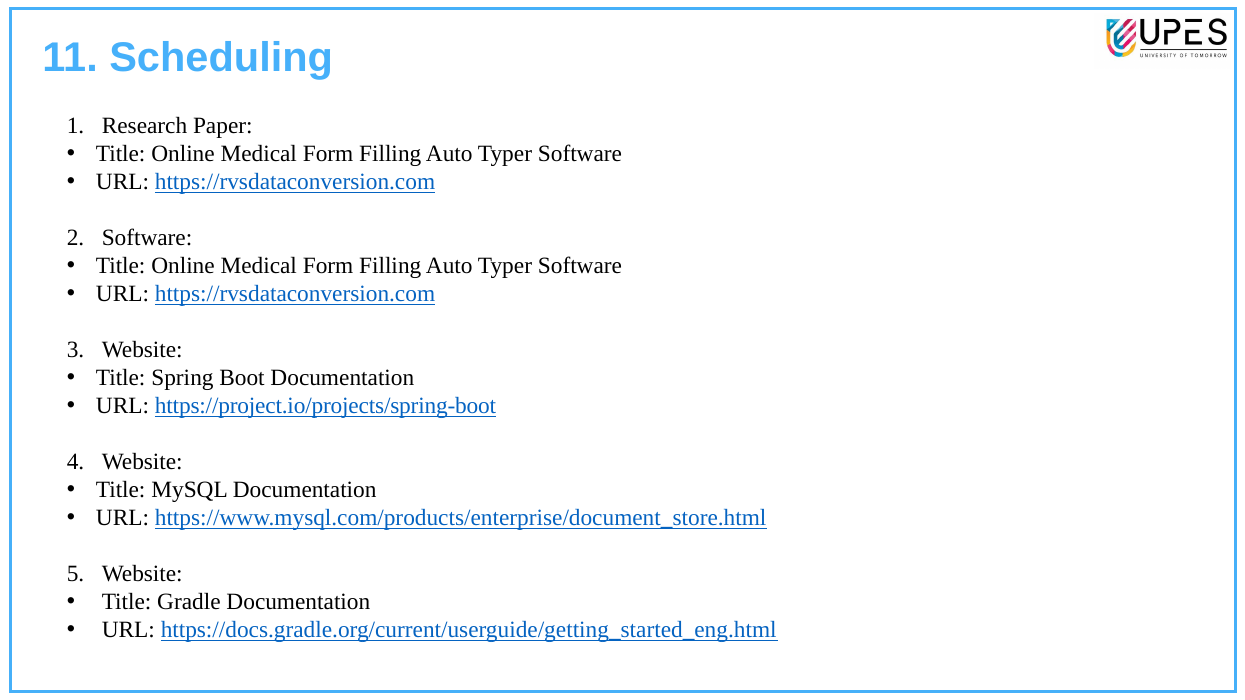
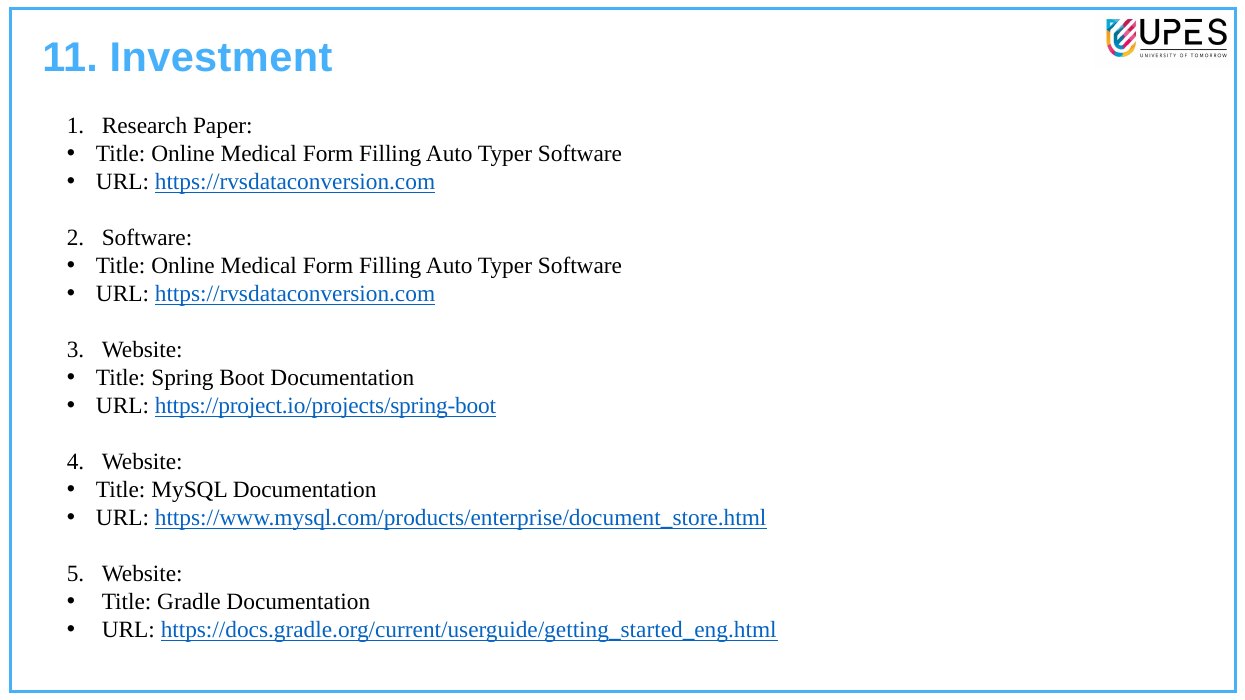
Scheduling: Scheduling -> Investment (221, 58)
